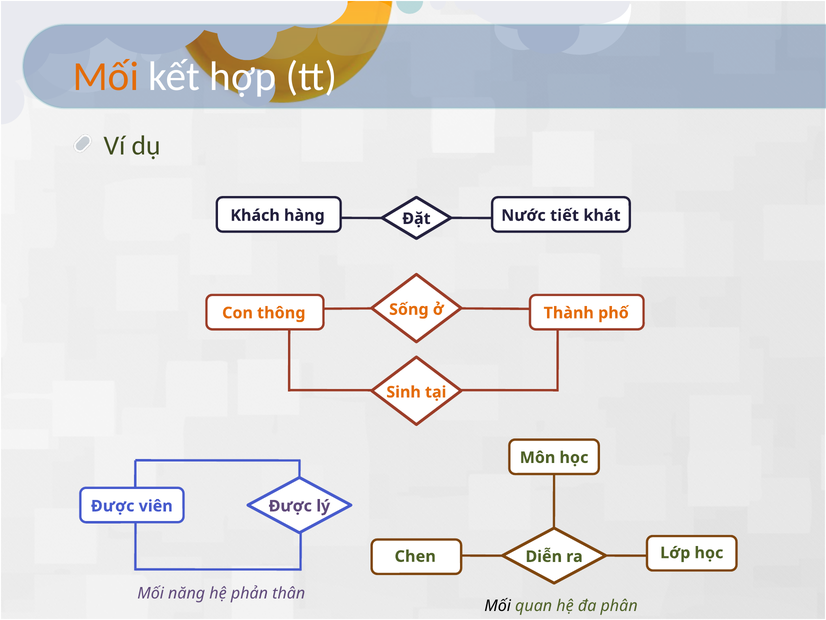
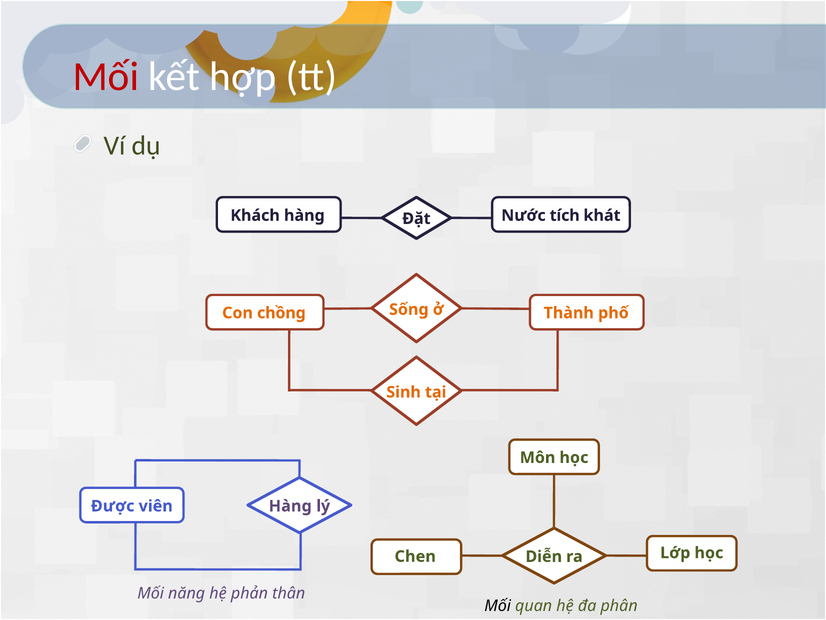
Mối colour: orange -> red (106, 76)
tiết: tiết -> tích (565, 215)
thông: thông -> chồng (281, 313)
viên Được: Được -> Hàng (290, 506)
